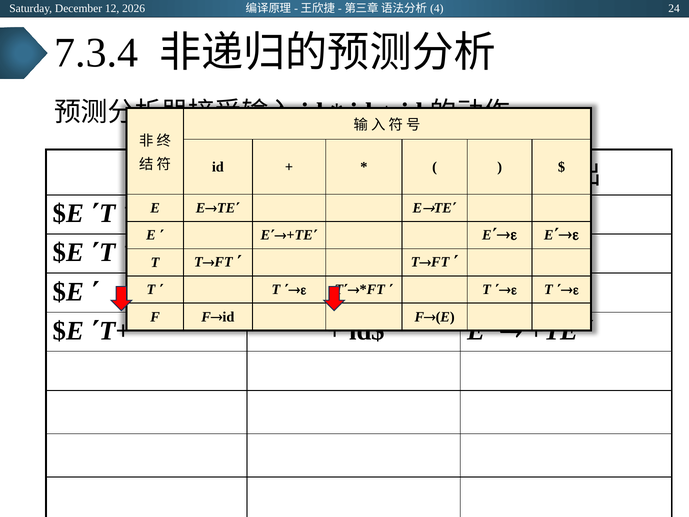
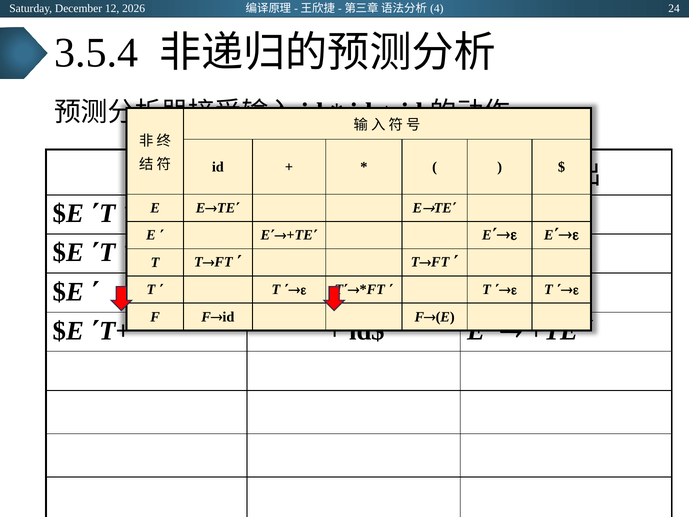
7.3.4: 7.3.4 -> 3.5.4 (96, 53)
